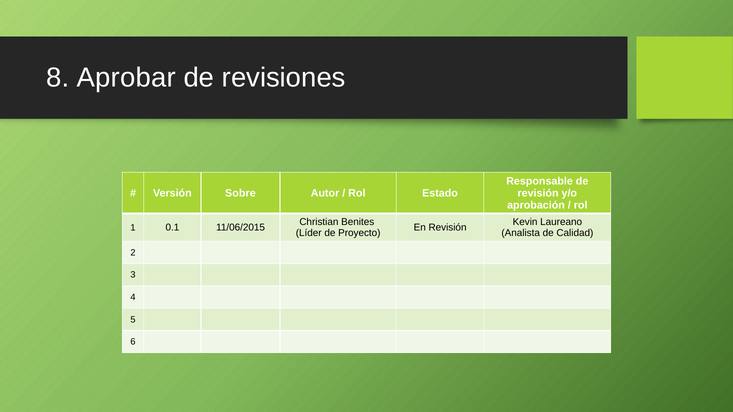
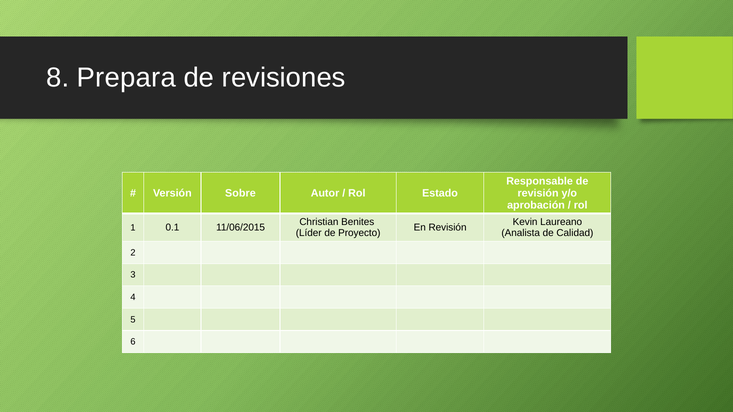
Aprobar: Aprobar -> Prepara (126, 78)
